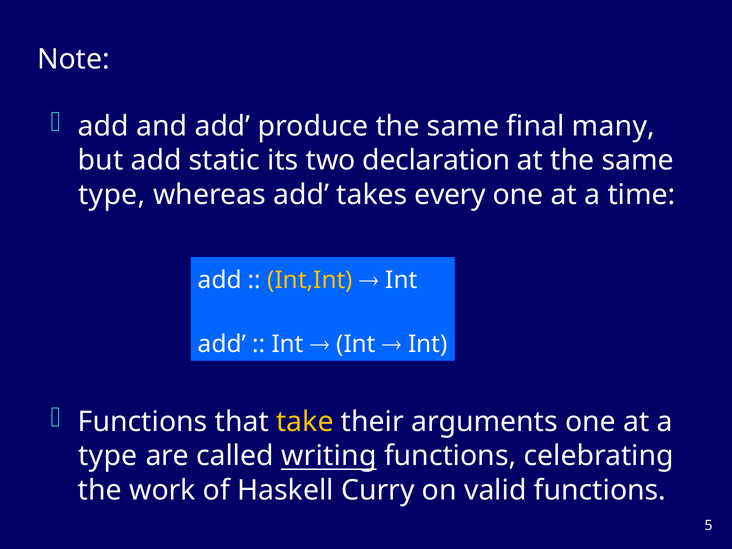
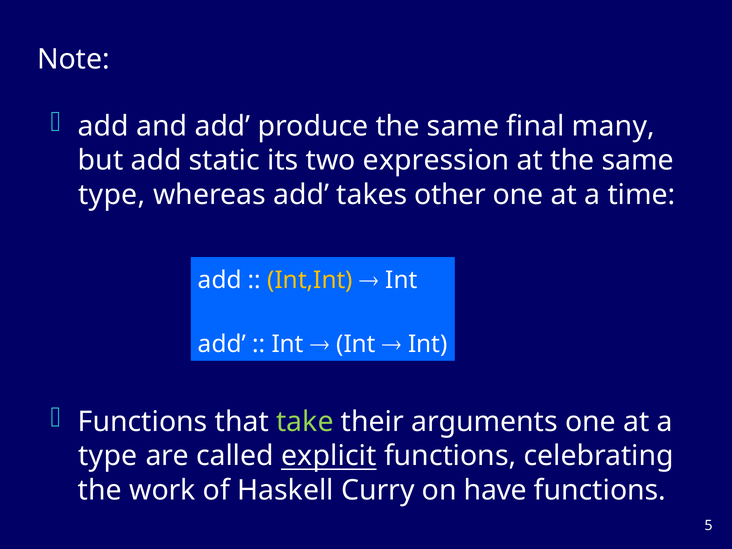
declaration: declaration -> expression (436, 161)
every: every -> other (450, 195)
take colour: yellow -> light green (305, 422)
writing: writing -> explicit (329, 456)
valid: valid -> have (495, 490)
